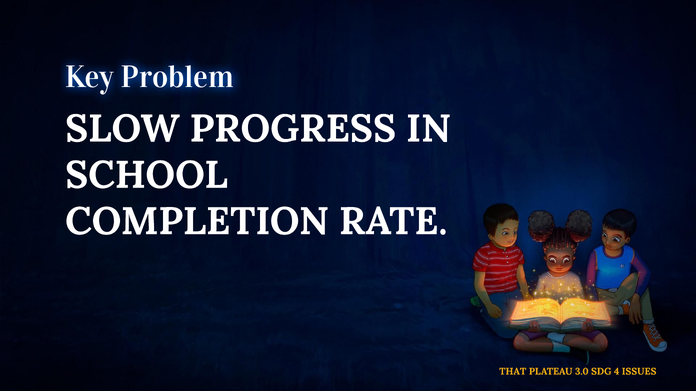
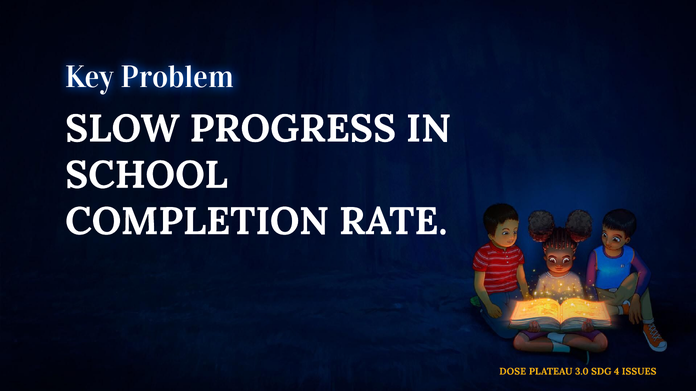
THAT: THAT -> DOSE (513, 372)
